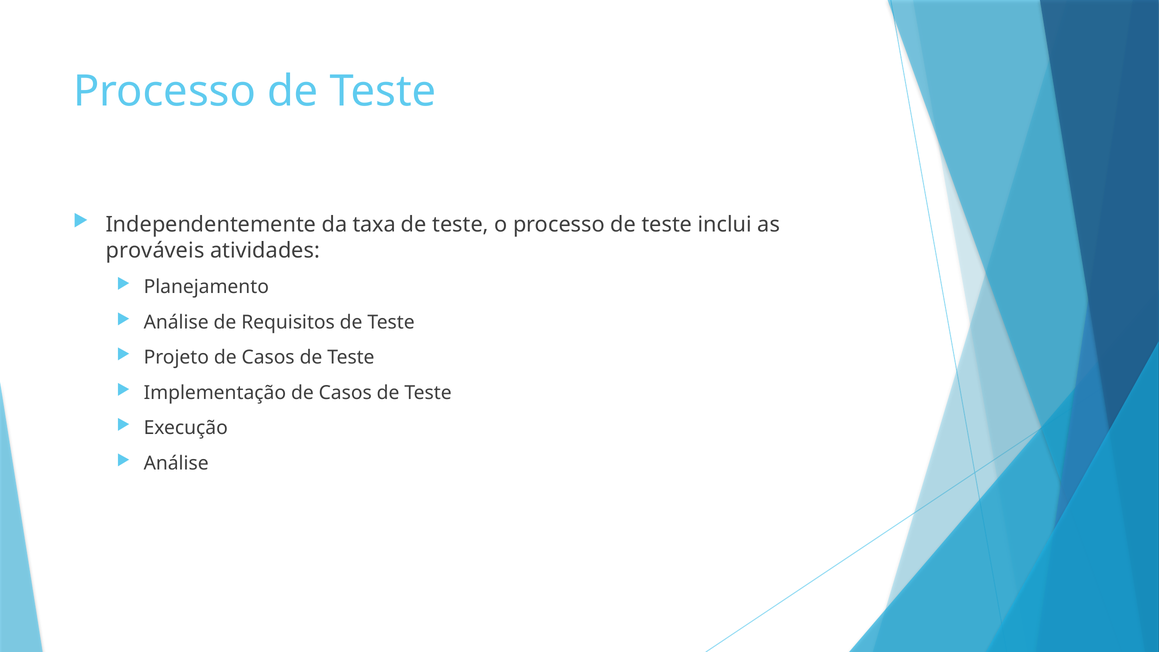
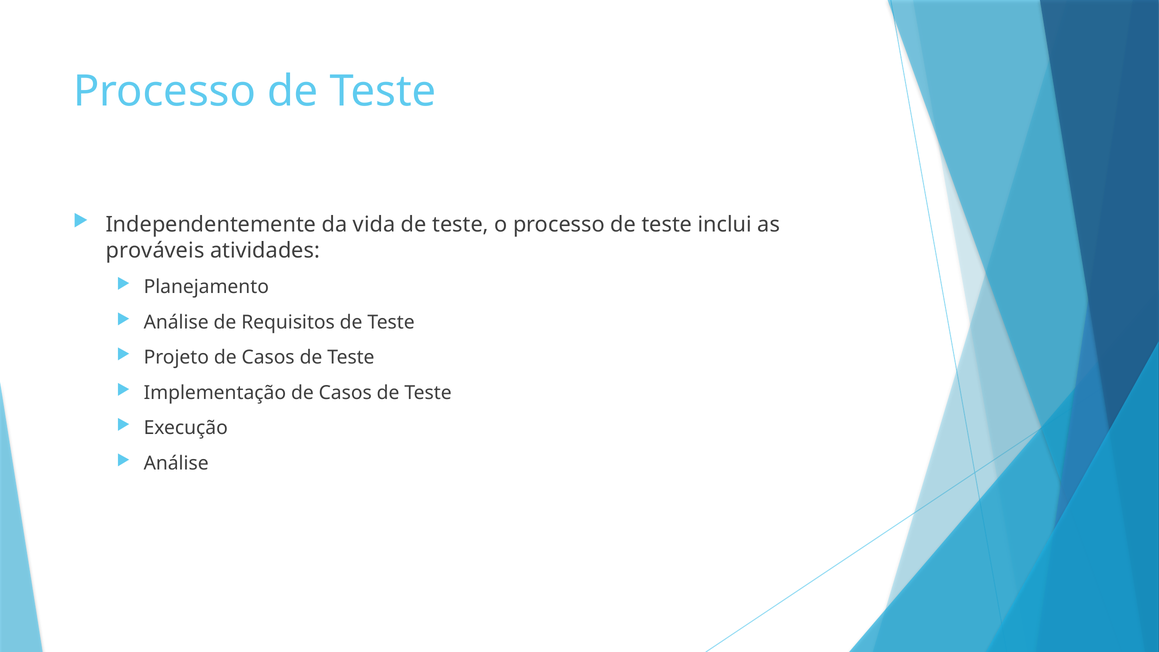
taxa: taxa -> vida (374, 224)
